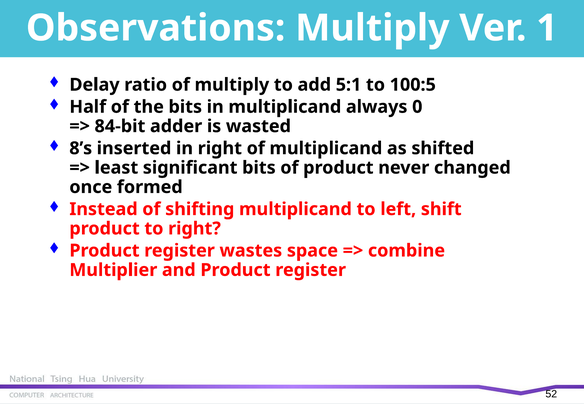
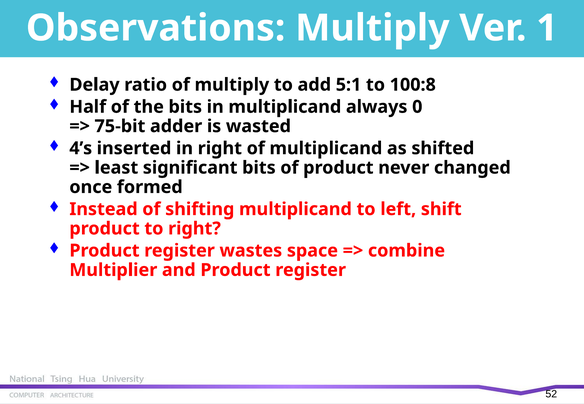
100:5: 100:5 -> 100:8 (413, 85)
84-bit: 84-bit -> 75-bit (120, 126)
8’s: 8’s -> 4’s (81, 148)
